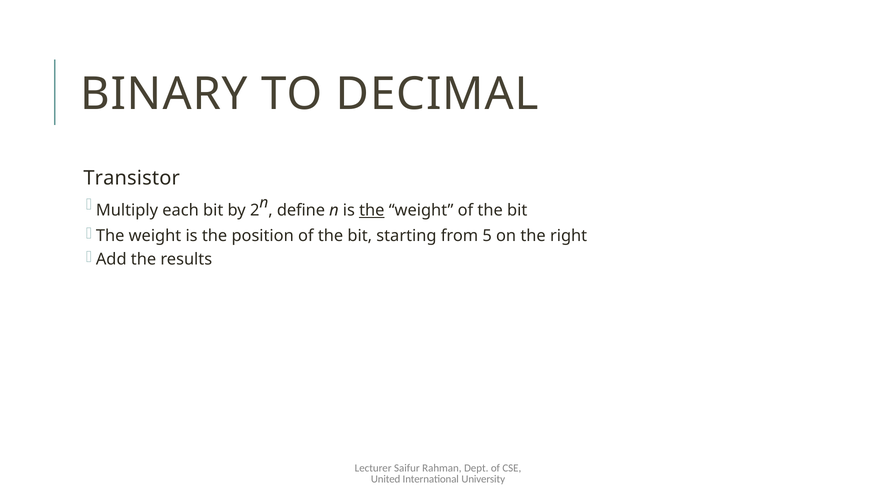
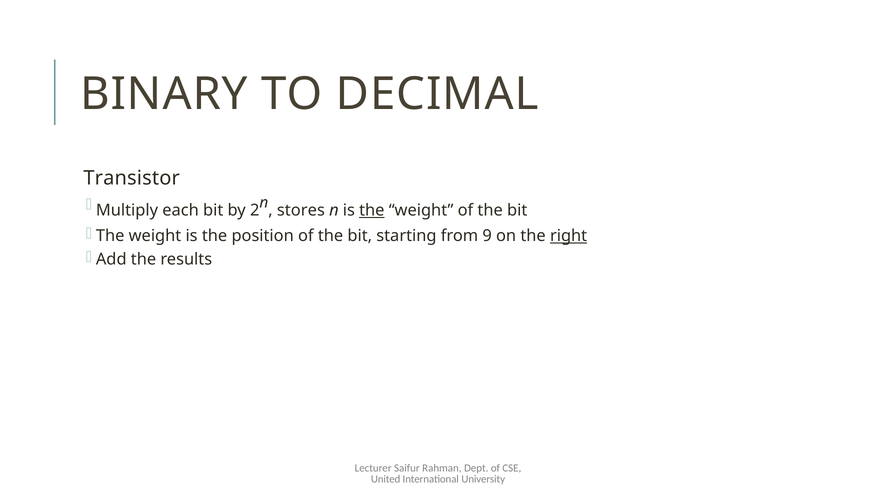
define: define -> stores (301, 210)
5: 5 -> 9 (487, 236)
right underline: none -> present (569, 236)
